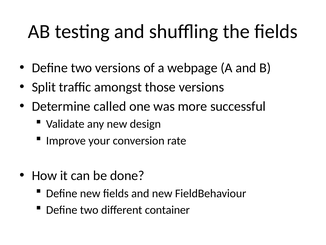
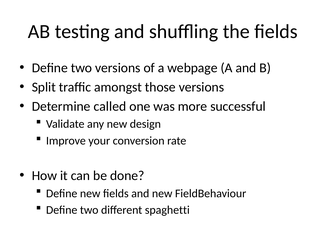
container: container -> spaghetti (167, 210)
